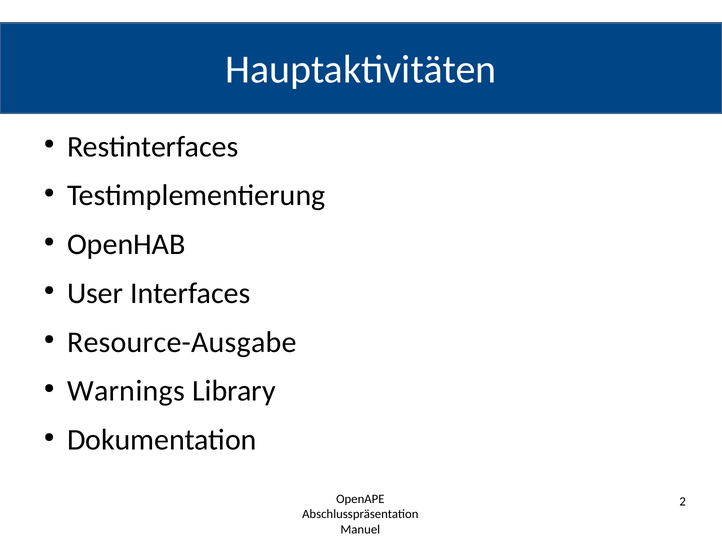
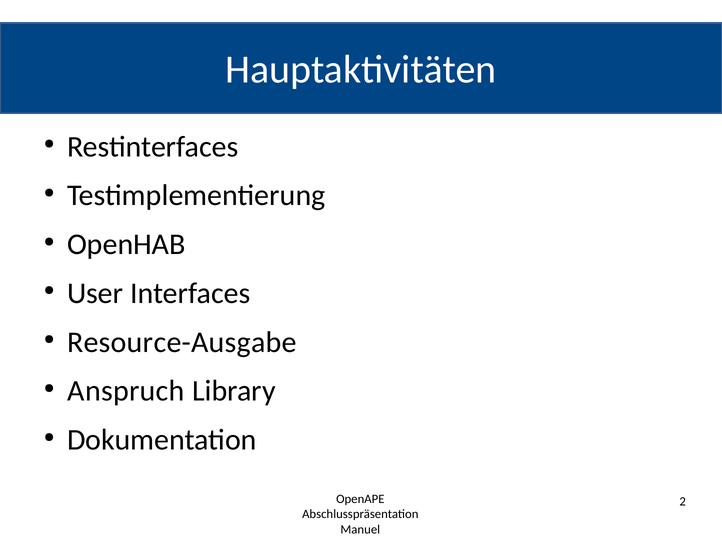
Warnings: Warnings -> Anspruch (126, 391)
